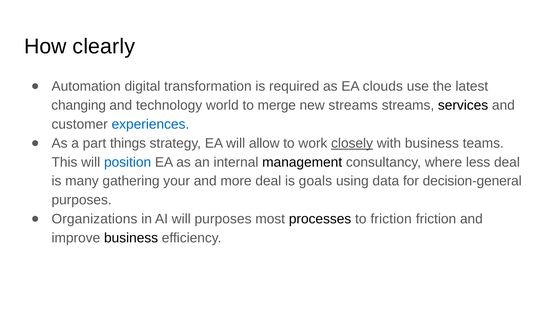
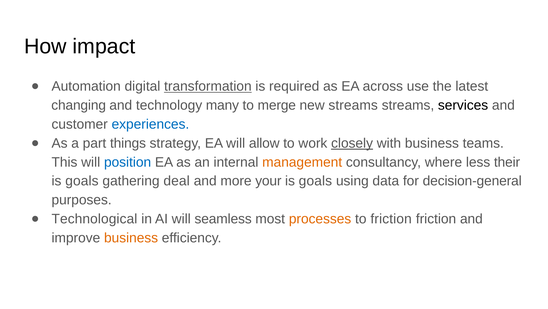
clearly: clearly -> impact (104, 46)
transformation underline: none -> present (208, 86)
clouds: clouds -> across (383, 86)
world: world -> many (222, 105)
management colour: black -> orange (302, 162)
less deal: deal -> their (507, 162)
many: many -> goals (82, 181)
your: your -> deal (177, 181)
more deal: deal -> your (268, 181)
Organizations: Organizations -> Technological (94, 218)
will purposes: purposes -> seamless (223, 218)
processes colour: black -> orange (320, 218)
business colour: black -> orange (131, 237)
